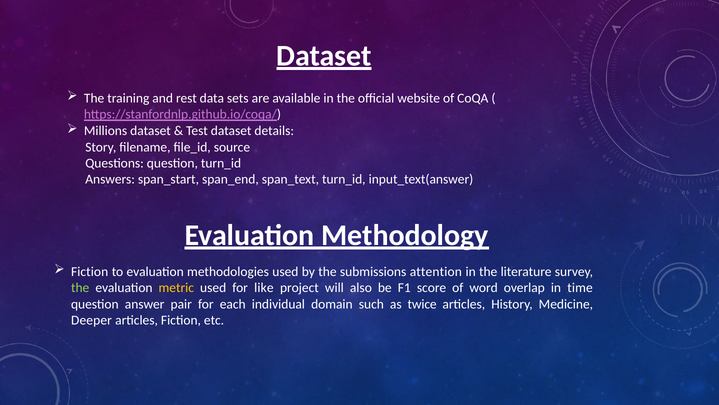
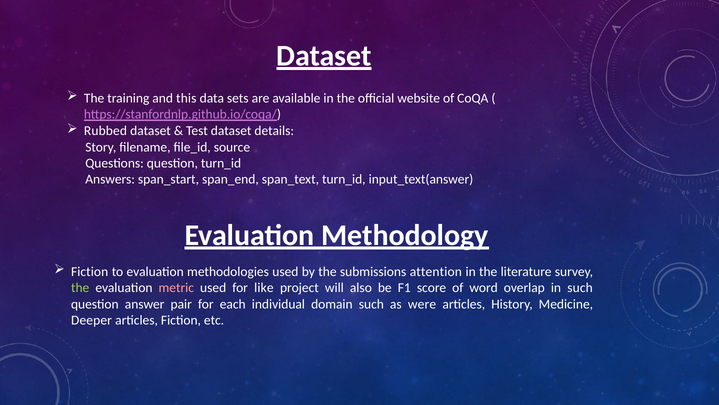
rest: rest -> this (186, 98)
Millions: Millions -> Rubbed (105, 131)
metric colour: yellow -> pink (176, 288)
in time: time -> such (580, 288)
twice: twice -> were (422, 304)
